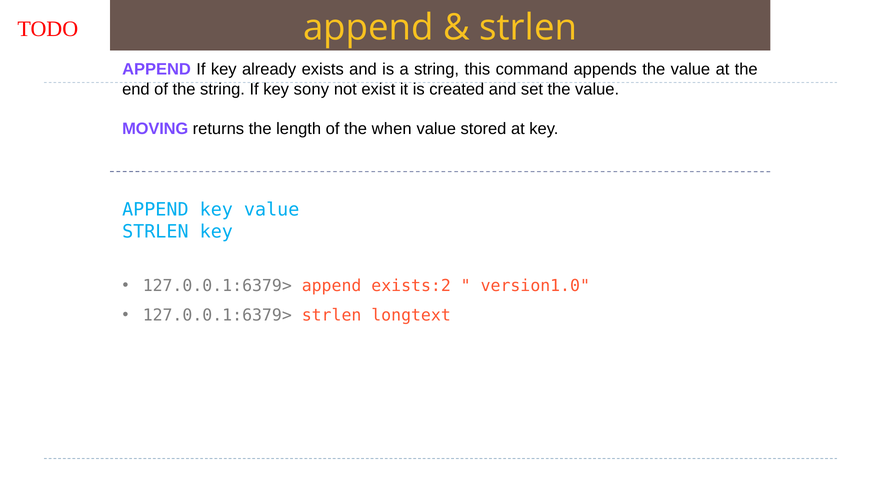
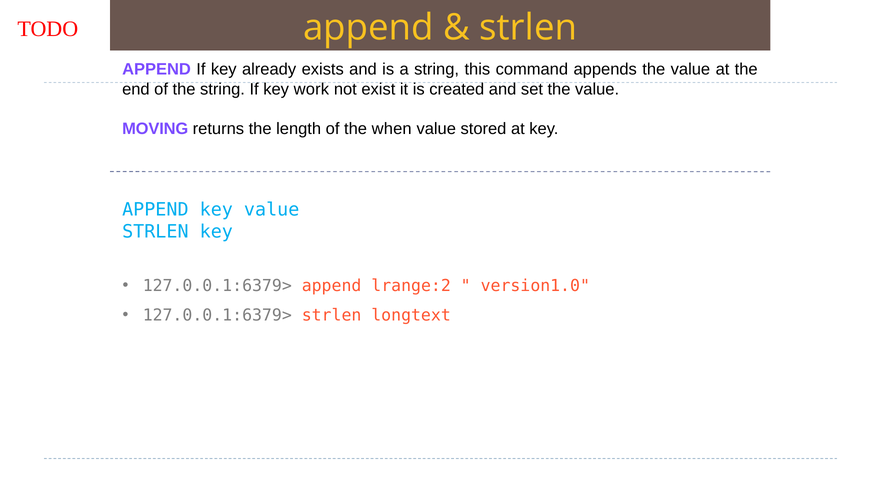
sony: sony -> work (311, 89)
exists:2: exists:2 -> lrange:2 (411, 286)
